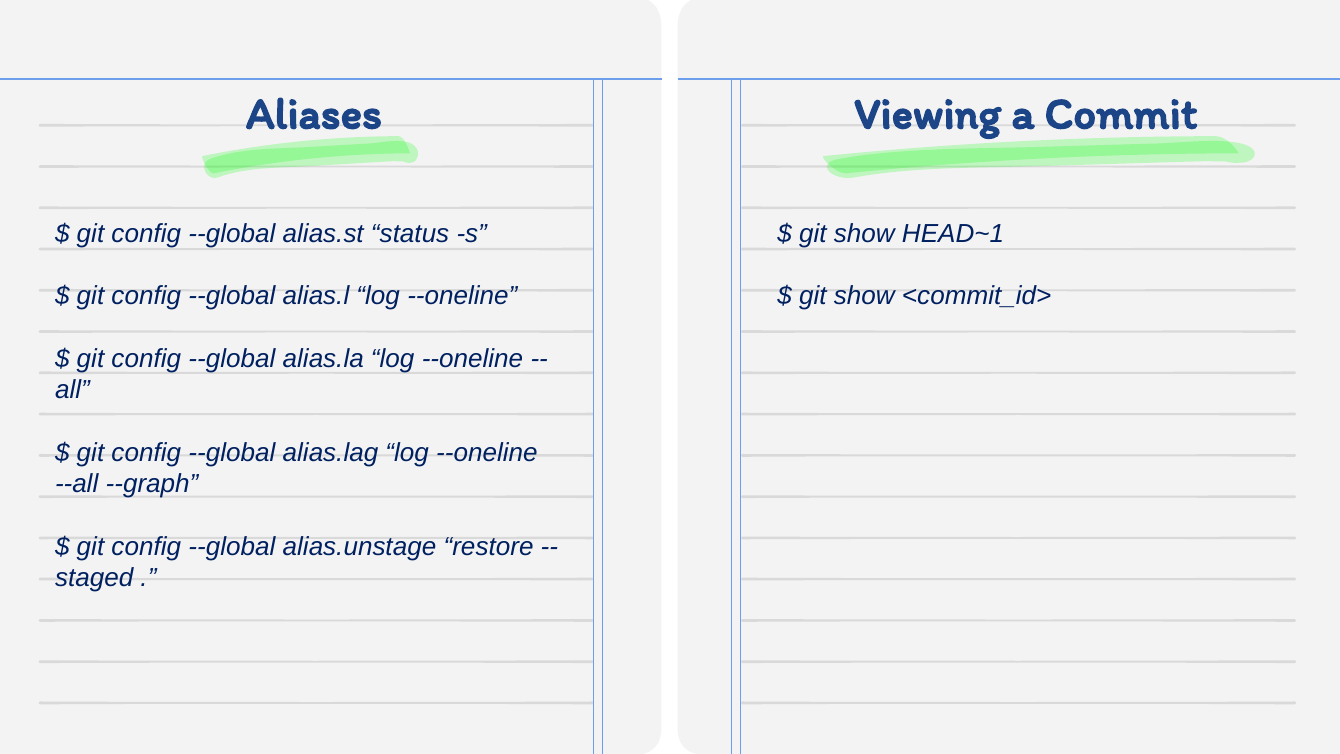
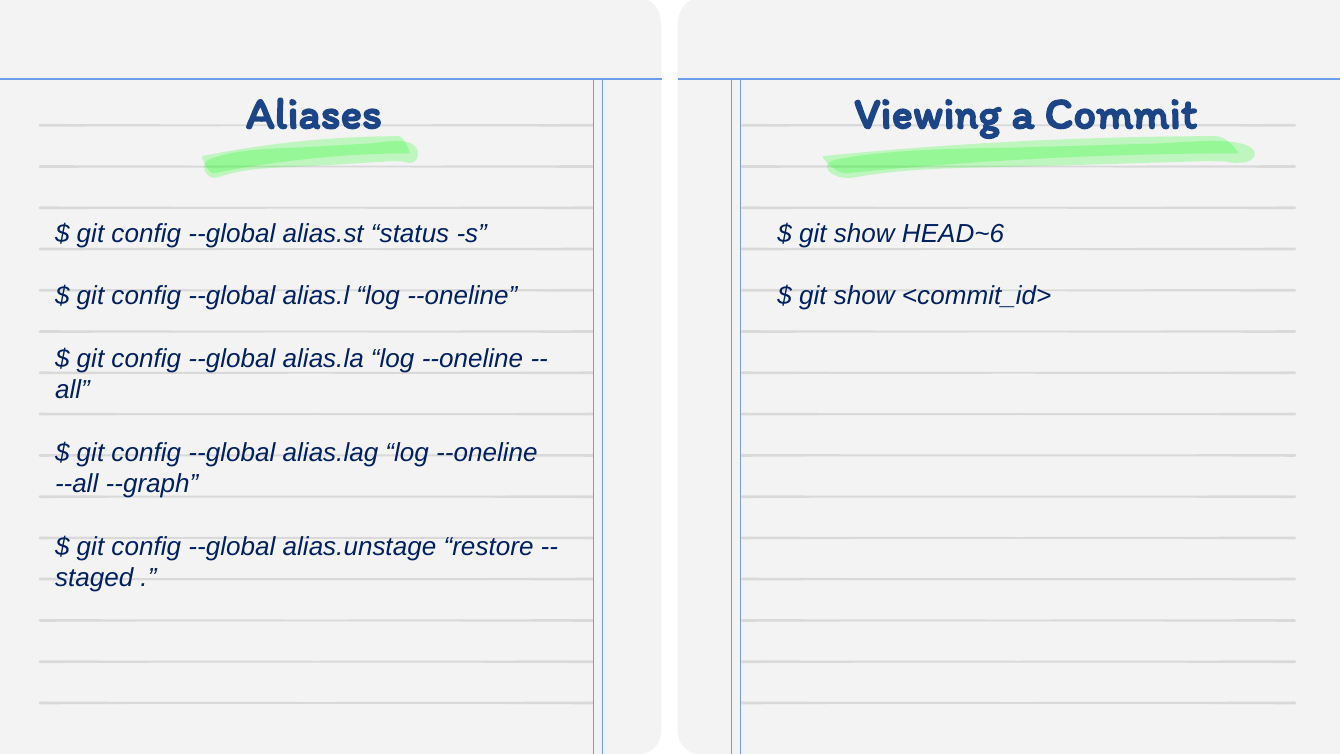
HEAD~1: HEAD~1 -> HEAD~6 (953, 233)
